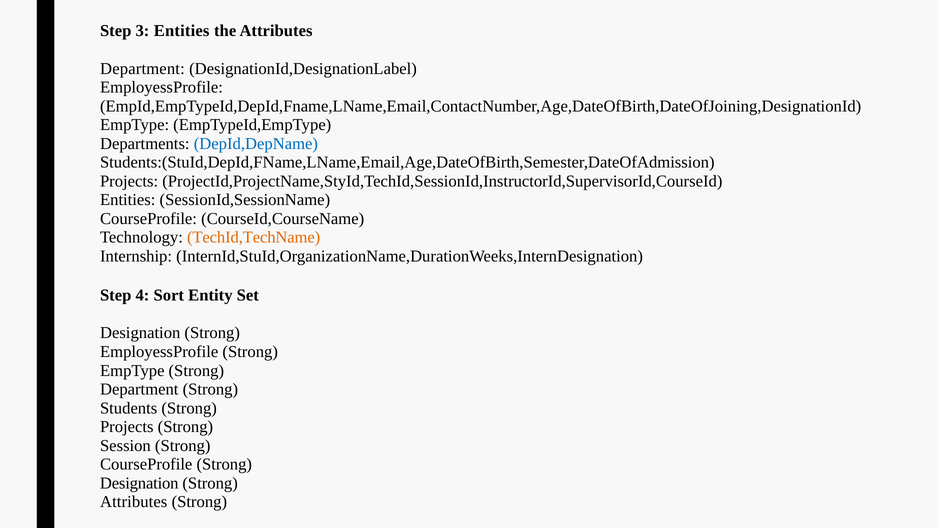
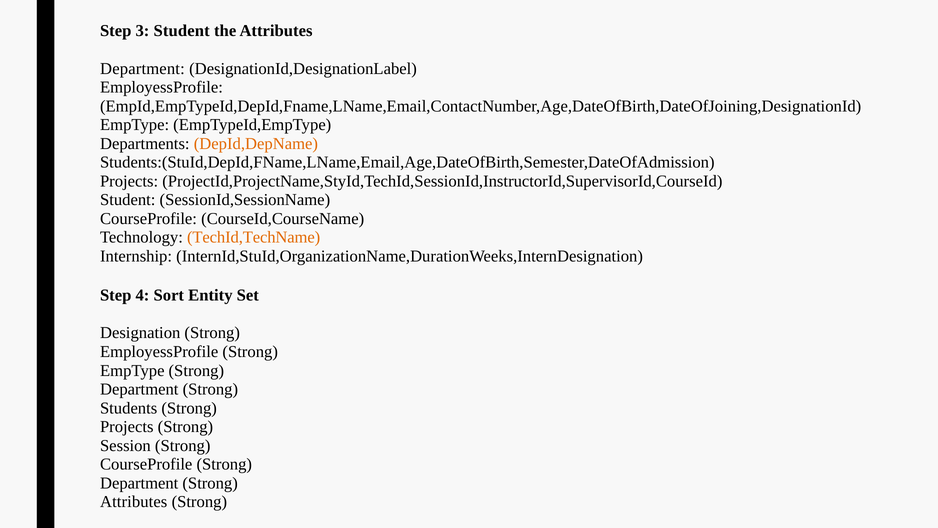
3 Entities: Entities -> Student (182, 31)
DepId,DepName colour: blue -> orange (256, 143)
Entities: Entities -> Student (128, 200)
Designation: Designation -> Department (139, 483)
